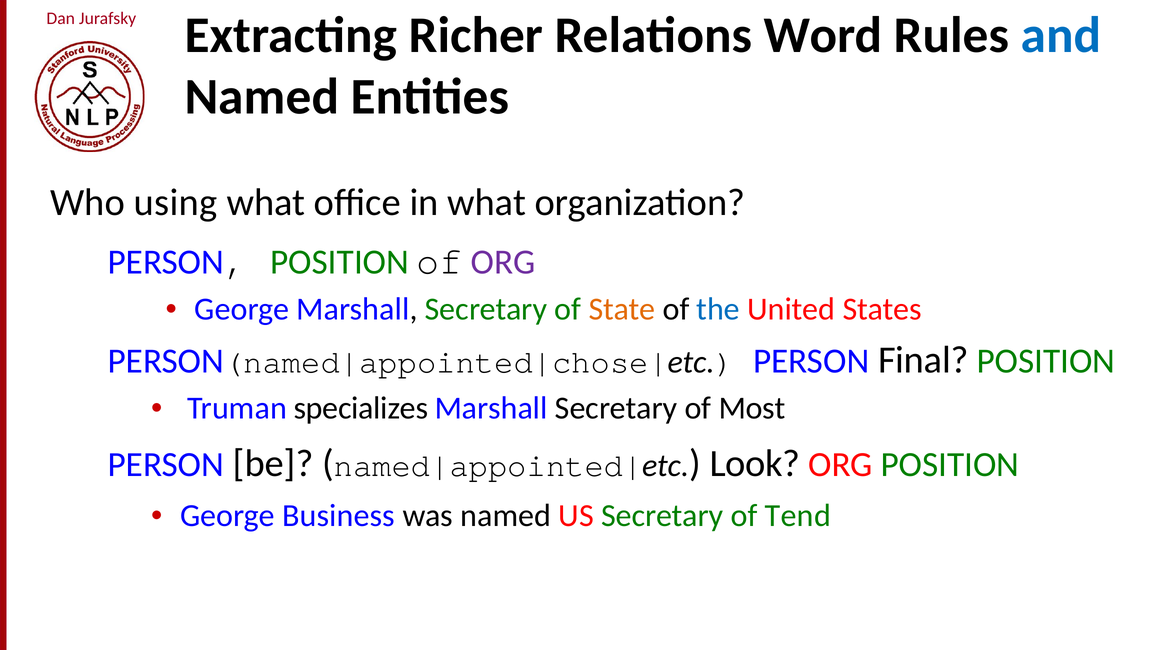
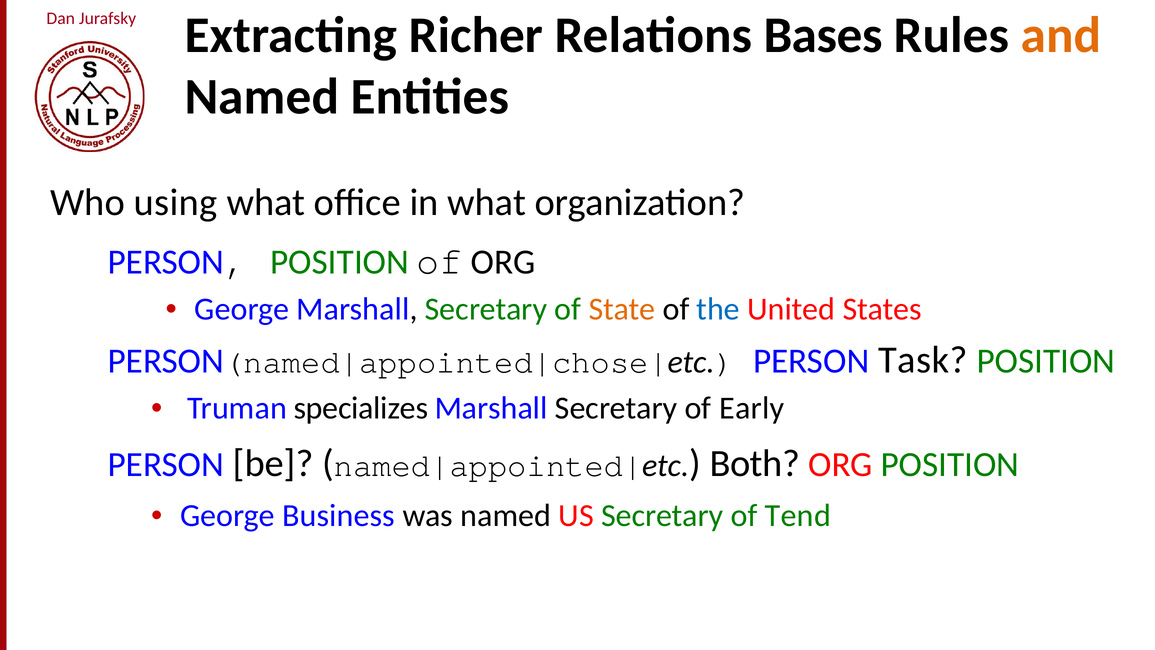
Word: Word -> Bases (823, 35)
and colour: blue -> orange (1061, 35)
ORG colour: purple -> black (503, 262)
Final: Final -> Task (923, 360)
Most: Most -> Early (752, 408)
Look: Look -> Both (755, 463)
